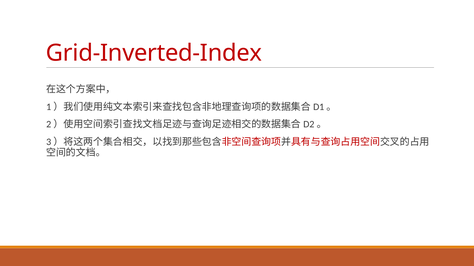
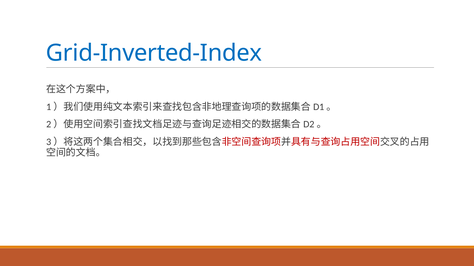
Grid-Inverted-Index colour: red -> blue (154, 53)
